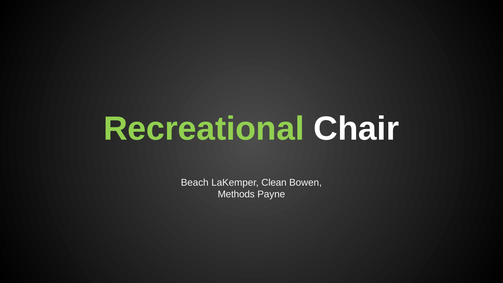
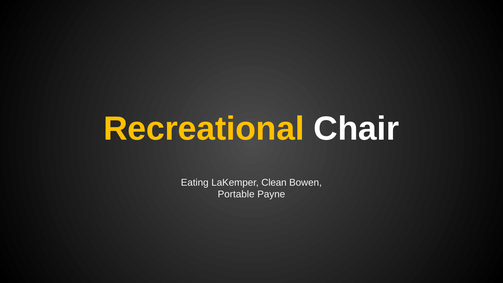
Recreational colour: light green -> yellow (204, 129)
Beach: Beach -> Eating (195, 183)
Methods: Methods -> Portable (236, 194)
